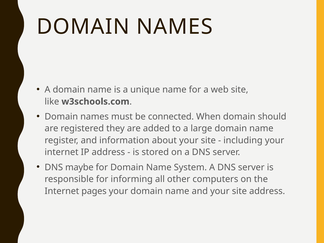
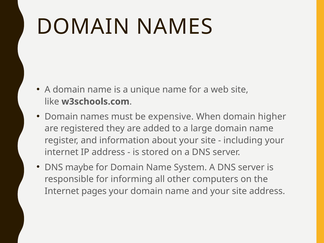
connected: connected -> expensive (171, 117)
should: should -> higher (272, 117)
